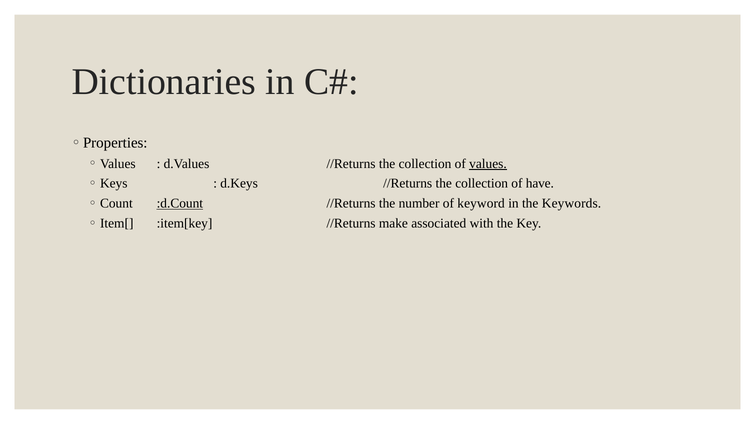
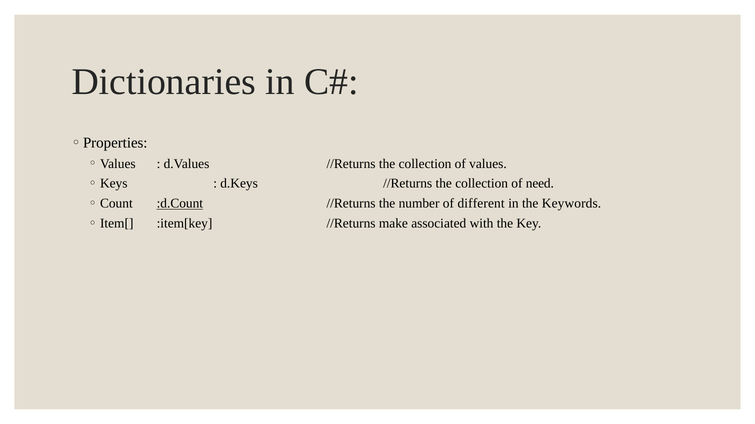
values underline: present -> none (488, 164)
have: have -> need (540, 184)
keyword: keyword -> different (481, 204)
